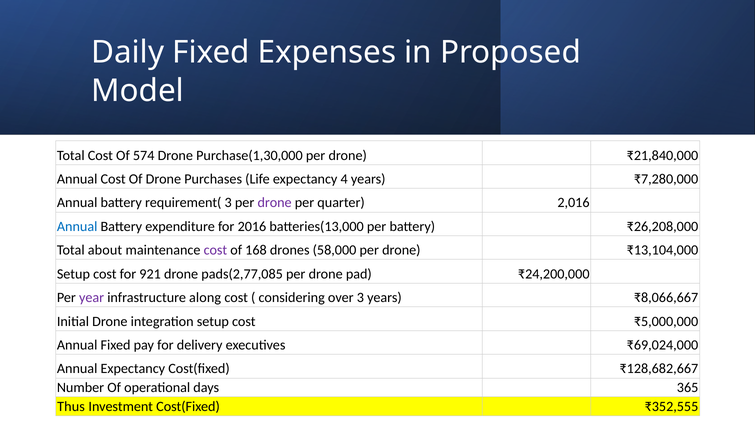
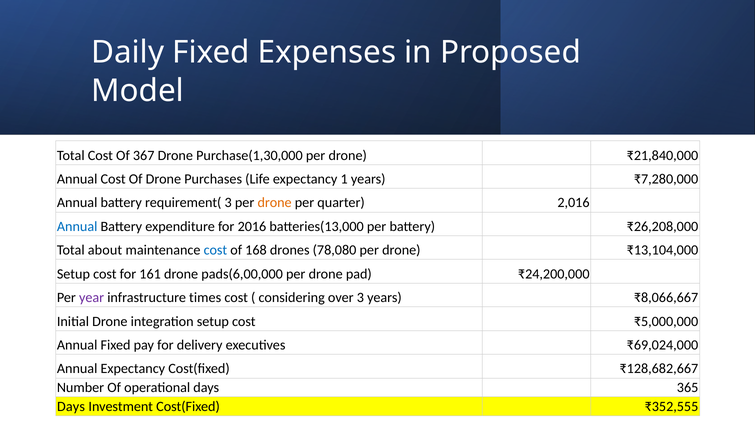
574: 574 -> 367 (144, 155)
4: 4 -> 1 (344, 179)
drone colour: purple -> orange (275, 203)
cost colour: purple -> blue (215, 250)
58,000: 58,000 -> 78,080 (335, 250)
921: 921 -> 161 (150, 274)
pads(2,77,085: pads(2,77,085 -> pads(6,00,000 (242, 274)
along: along -> times (205, 297)
Thus: Thus -> Days (71, 406)
